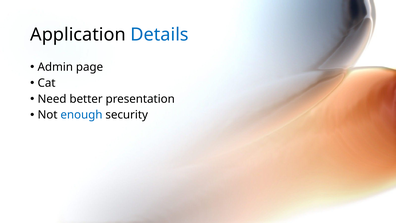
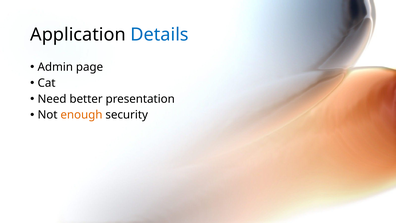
enough colour: blue -> orange (81, 115)
